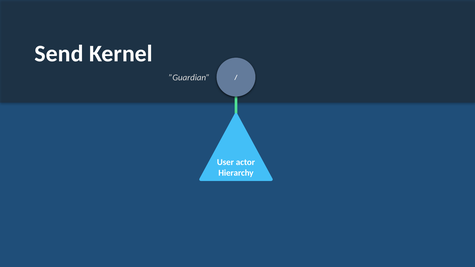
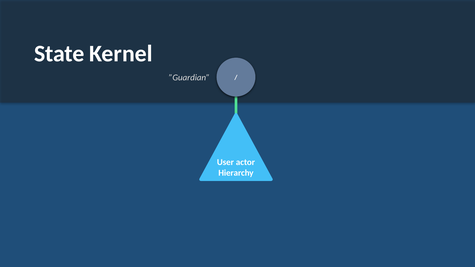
Send: Send -> State (59, 54)
